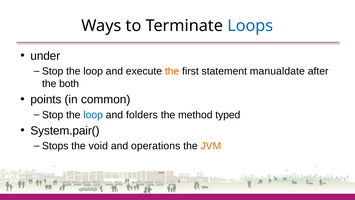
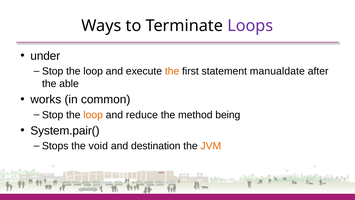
Loops colour: blue -> purple (250, 26)
both: both -> able (69, 84)
points: points -> works (46, 99)
loop colour: blue -> orange (93, 115)
folders: folders -> reduce (142, 115)
typed: typed -> being (228, 115)
operations: operations -> destination (156, 146)
